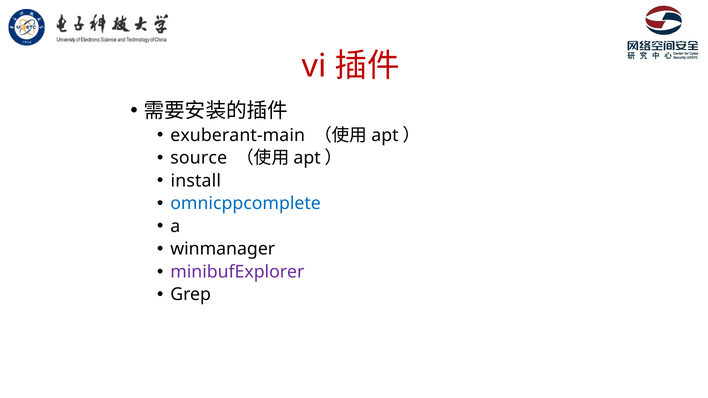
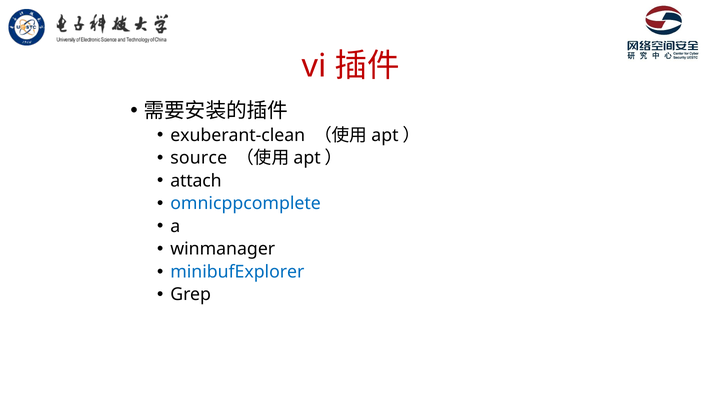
exuberant-main: exuberant-main -> exuberant-clean (238, 135)
install: install -> attach (196, 181)
minibufExplorer colour: purple -> blue (237, 272)
